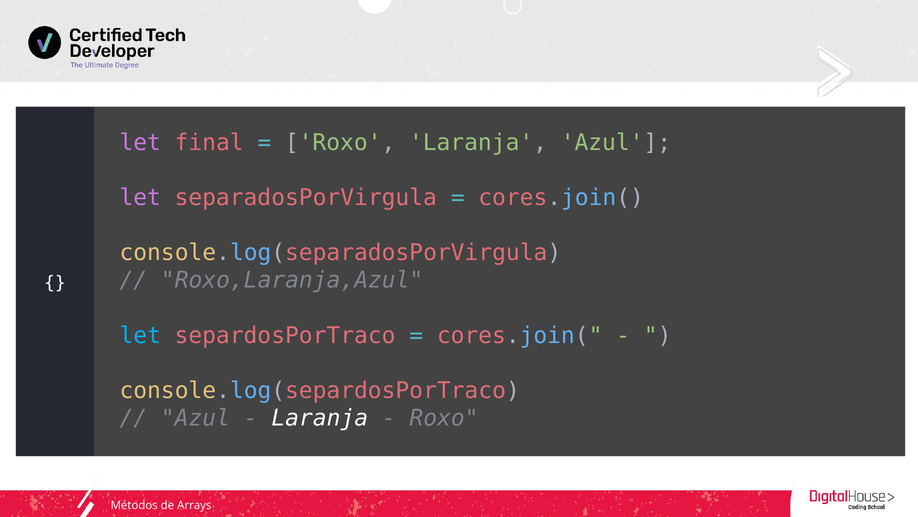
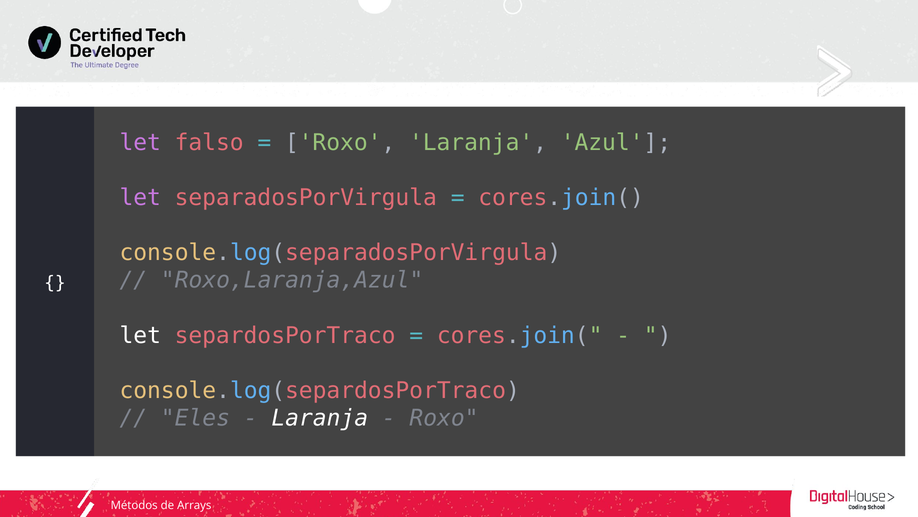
final: final -> falso (209, 142)
let colour: light blue -> white (140, 335)
Azul: Azul -> Eles (195, 418)
